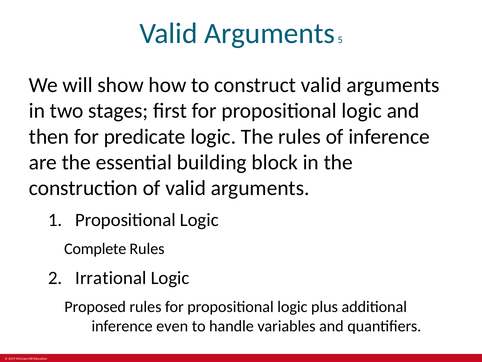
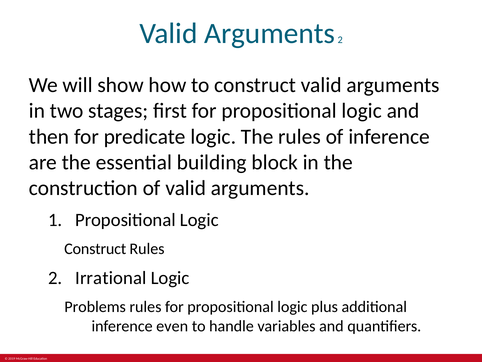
Arguments 5: 5 -> 2 (340, 40)
Complete: Complete -> Construct (95, 249)
Proposed: Proposed -> Problems (95, 306)
